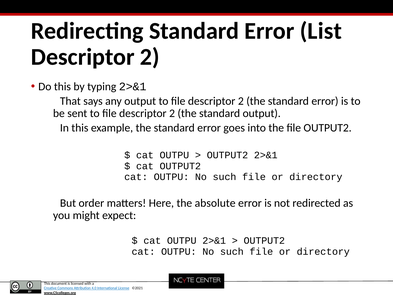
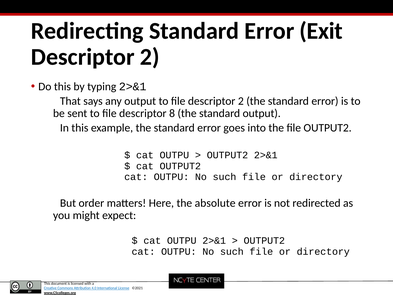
List: List -> Exit (321, 31)
2: 2 -> 8 (172, 113)
